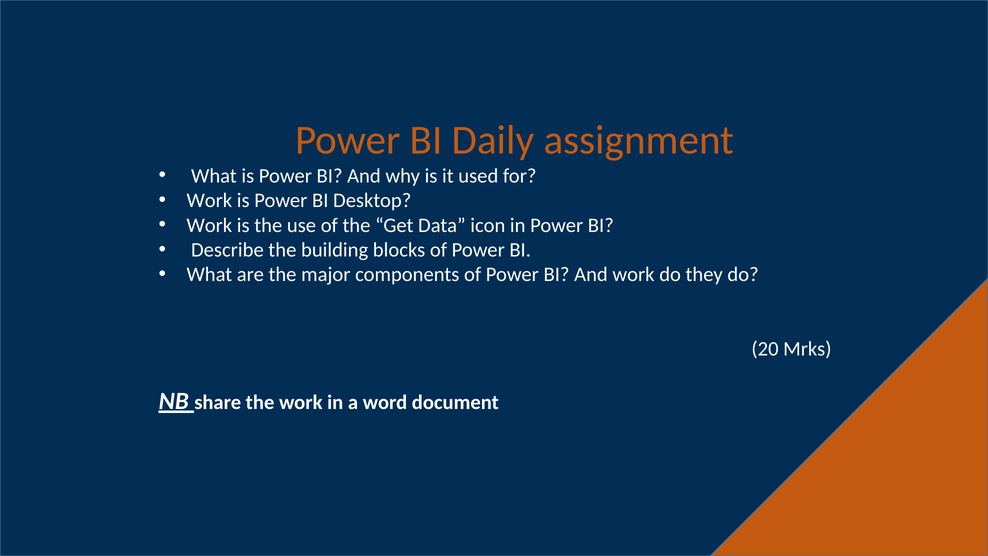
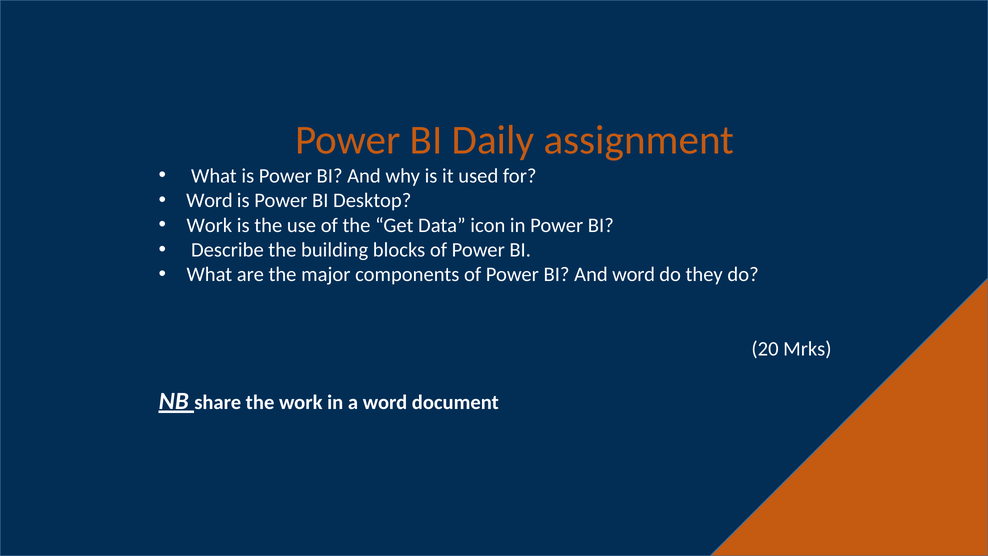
Work: Work -> Word (209, 200)
And work: work -> word (634, 275)
